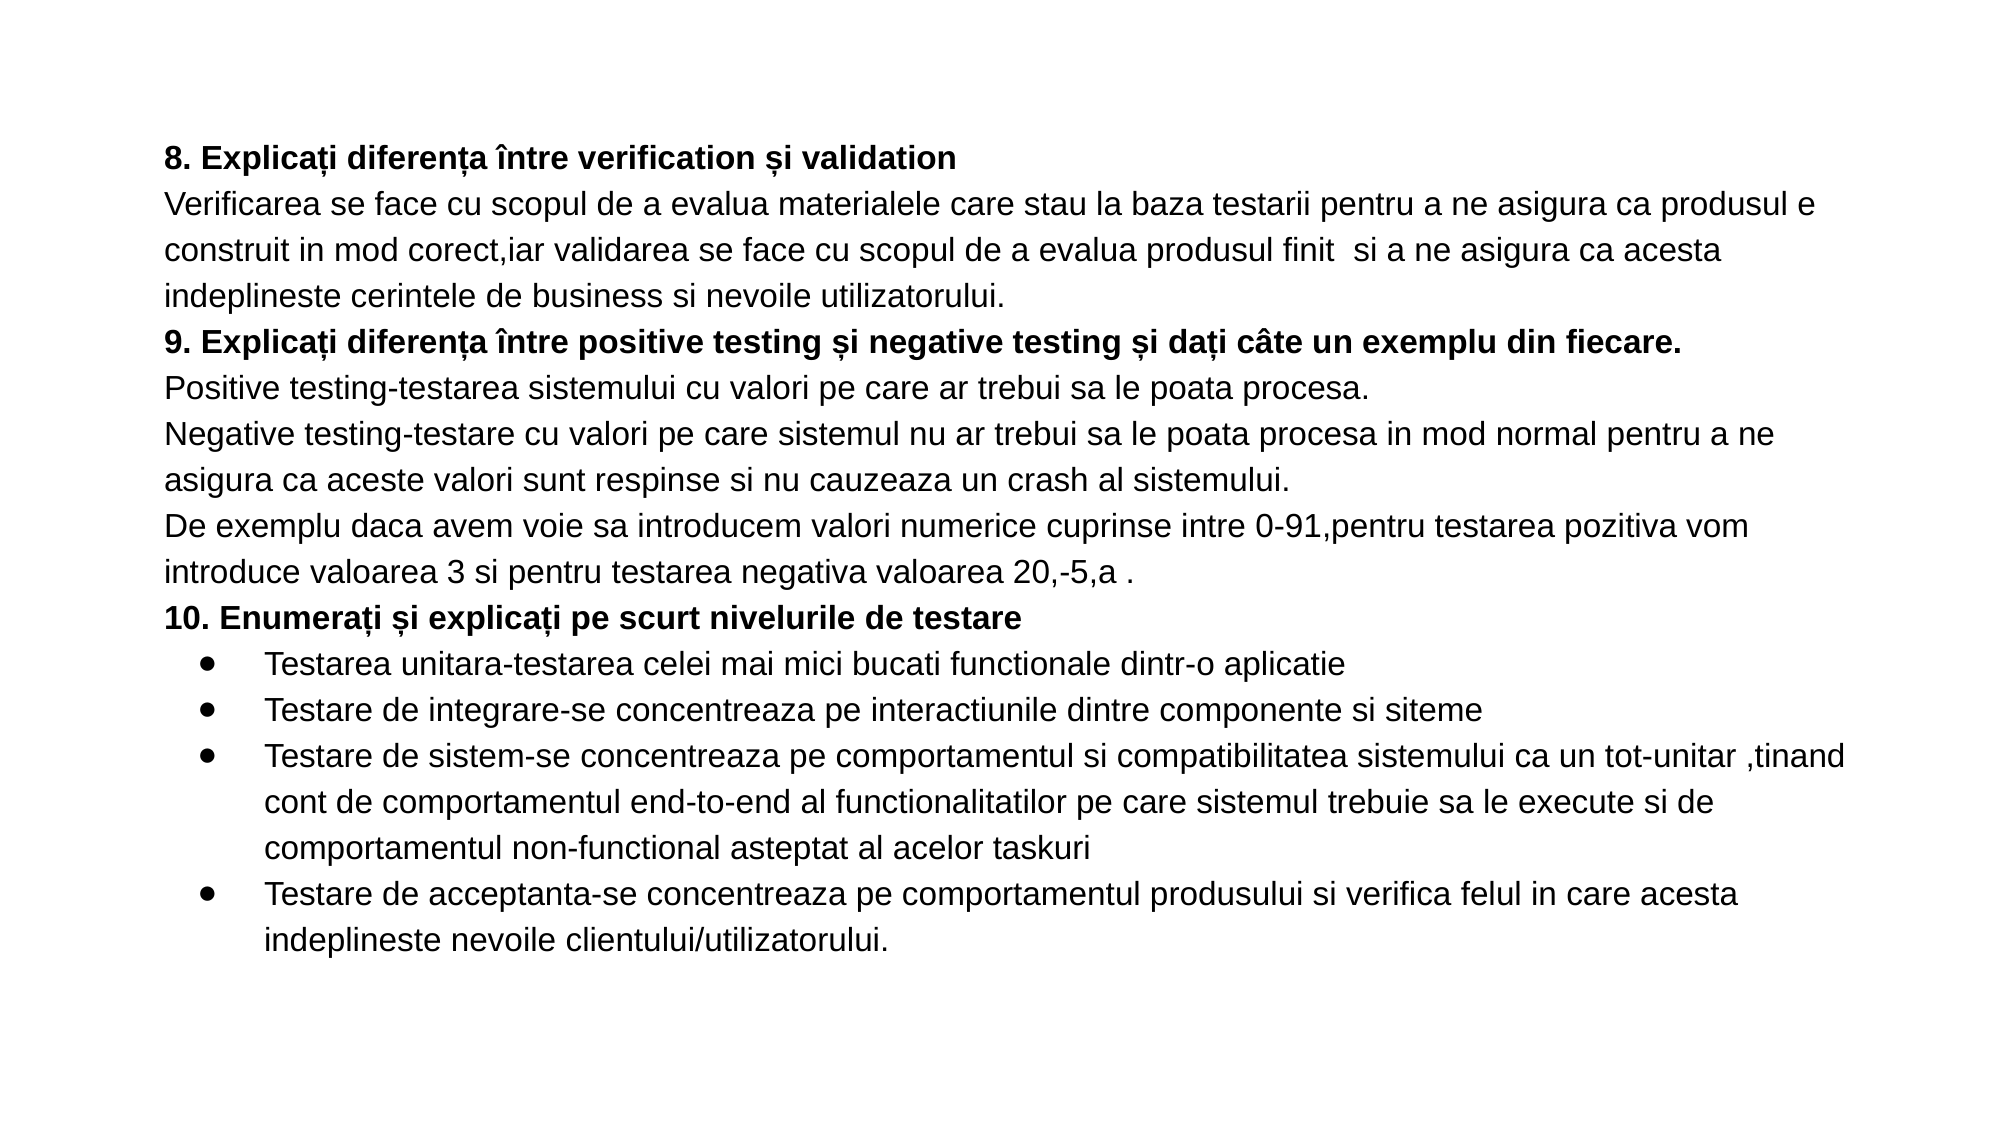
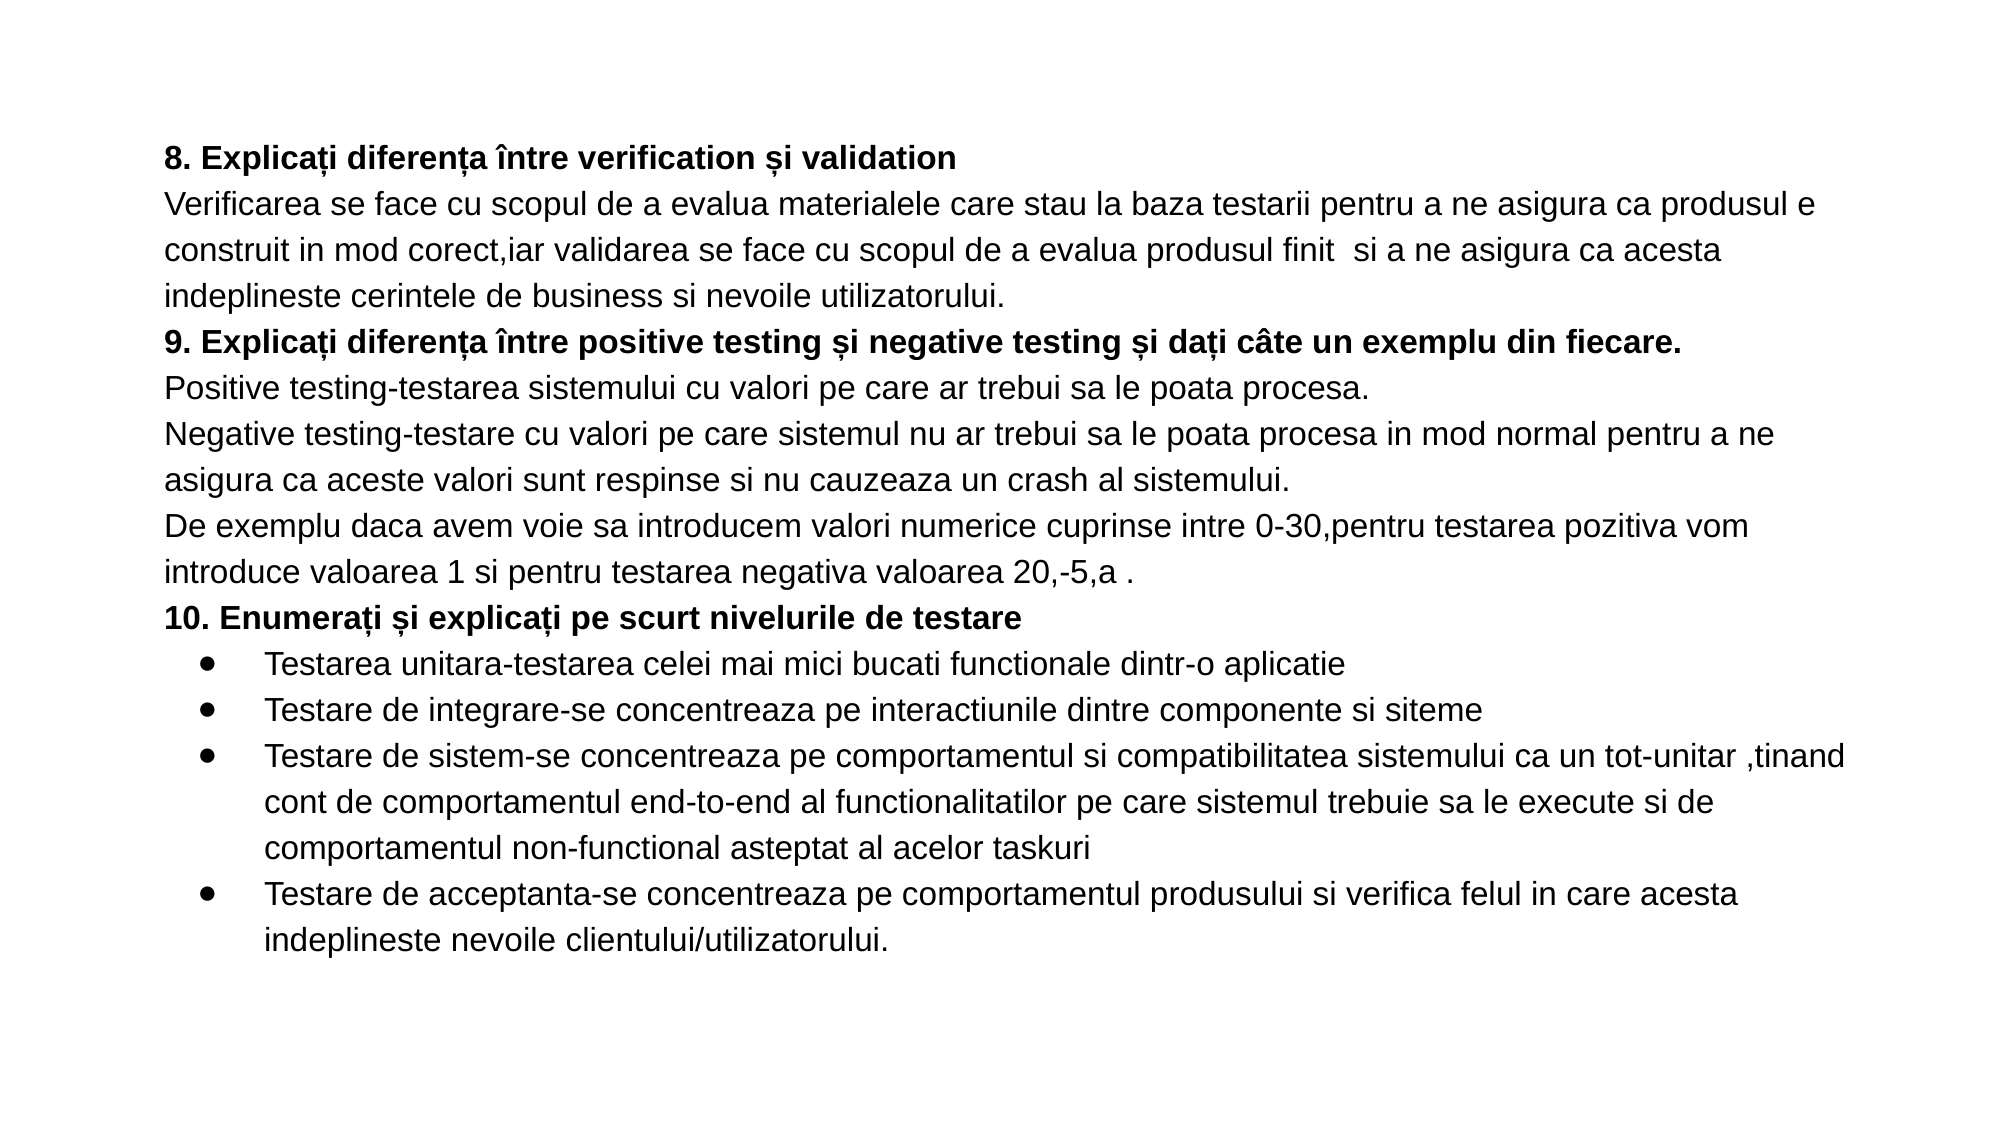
0-91,pentru: 0-91,pentru -> 0-30,pentru (1341, 526)
3: 3 -> 1 (456, 572)
